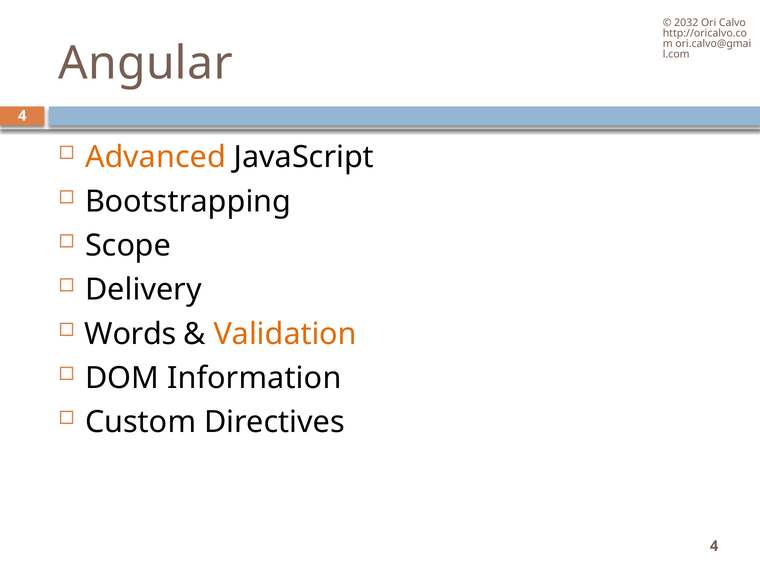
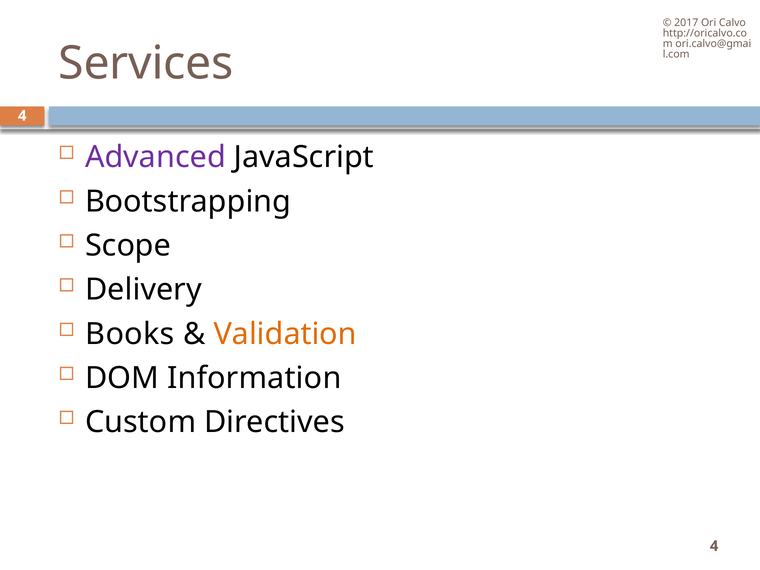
2032: 2032 -> 2017 (686, 23)
Angular: Angular -> Services (146, 63)
Advanced colour: orange -> purple (155, 157)
Words: Words -> Books (130, 334)
